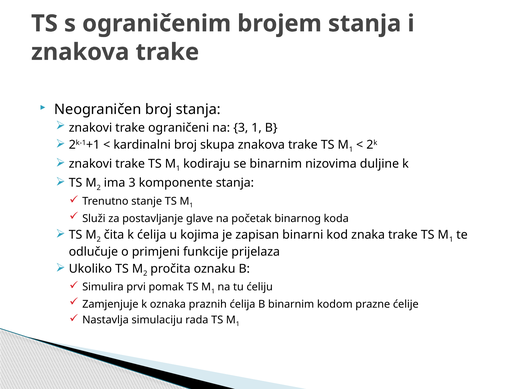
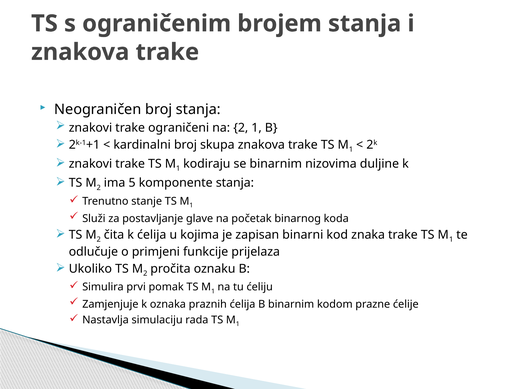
na 3: 3 -> 2 (241, 128)
ima 3: 3 -> 5 (132, 183)
